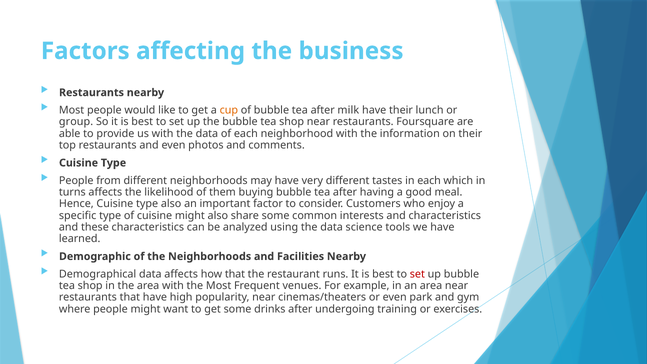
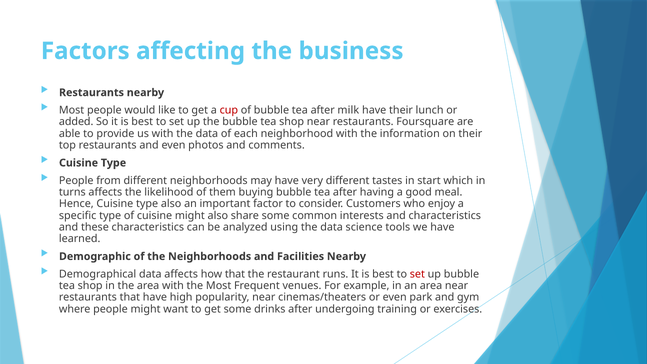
cup colour: orange -> red (229, 110)
group: group -> added (76, 122)
in each: each -> start (429, 181)
